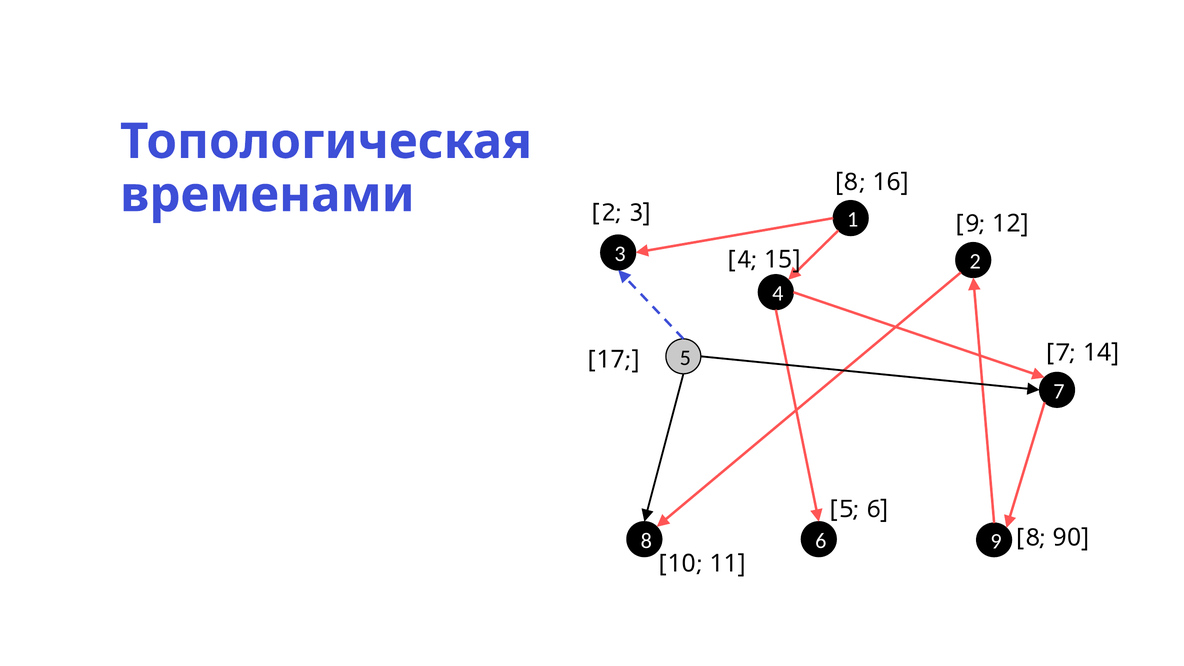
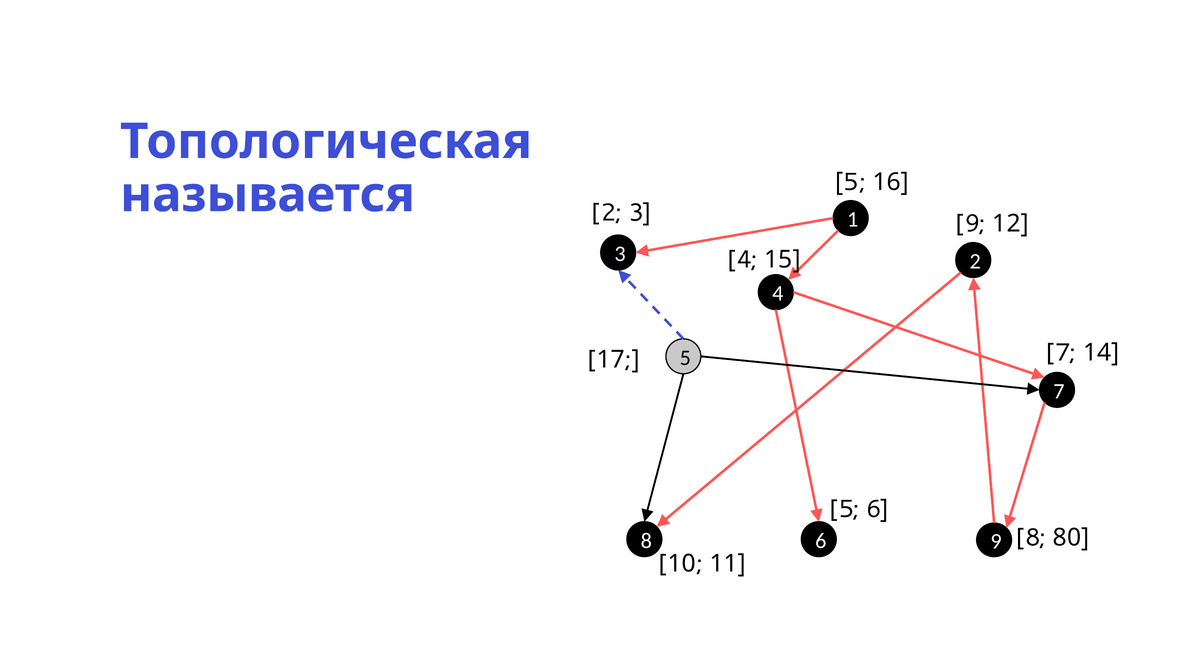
8: 8 -> 5 (850, 182)
временами: временами -> называется (267, 195)
90: 90 -> 80 (1067, 537)
